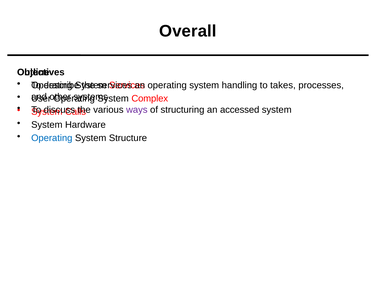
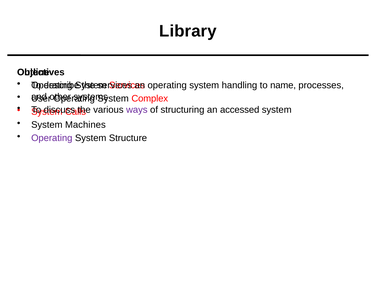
Overall: Overall -> Library (188, 31)
takes: takes -> name (283, 85)
Hardware: Hardware -> Machines (85, 125)
Operating colour: blue -> purple (52, 138)
